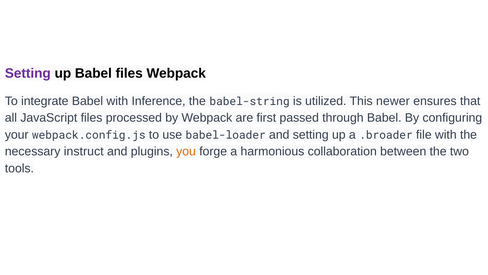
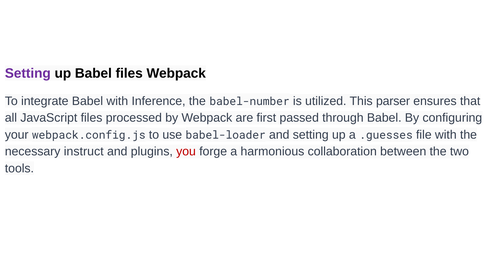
babel-string: babel-string -> babel-number (250, 101)
newer: newer -> parser (393, 101)
.broader: .broader -> .guesses (386, 135)
you colour: orange -> red (186, 151)
